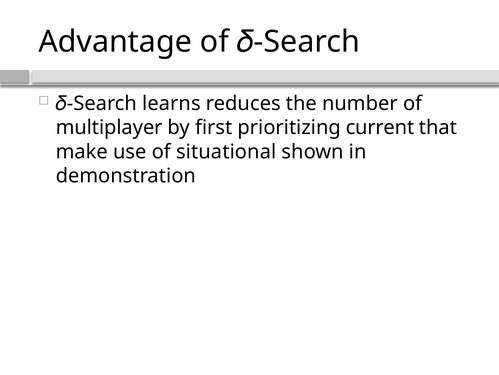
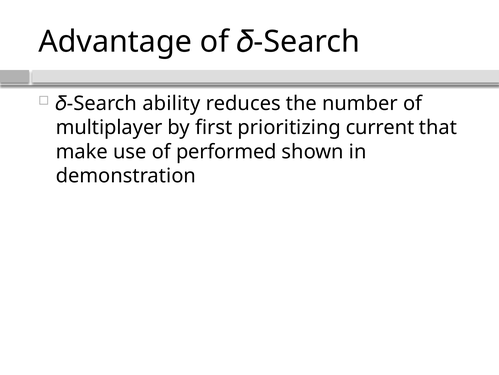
learns: learns -> ability (171, 103)
situational: situational -> performed (226, 151)
